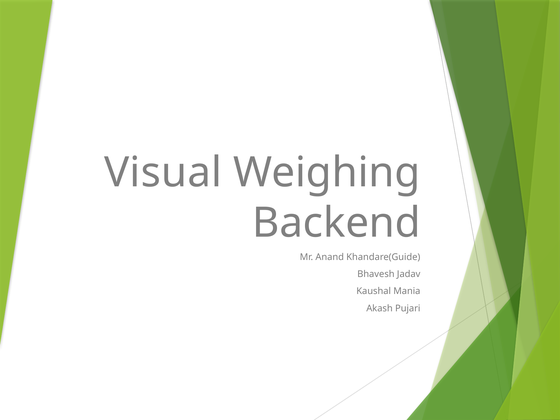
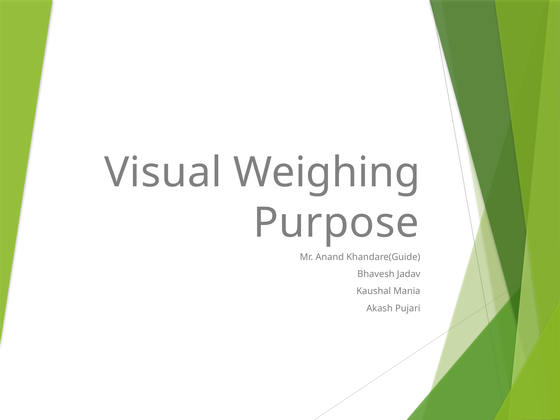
Backend: Backend -> Purpose (336, 223)
